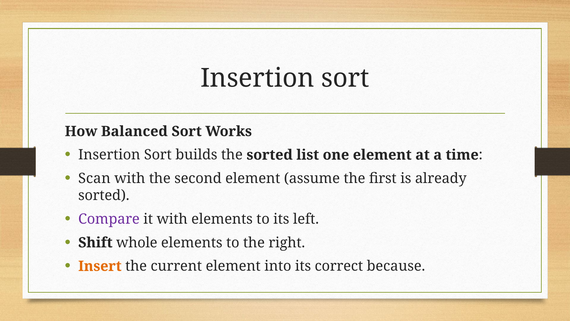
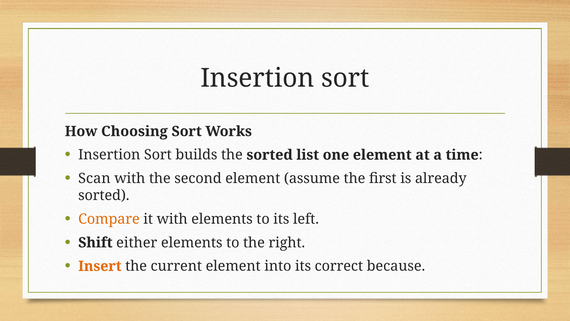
Balanced: Balanced -> Choosing (134, 131)
Compare colour: purple -> orange (109, 219)
whole: whole -> either (137, 242)
